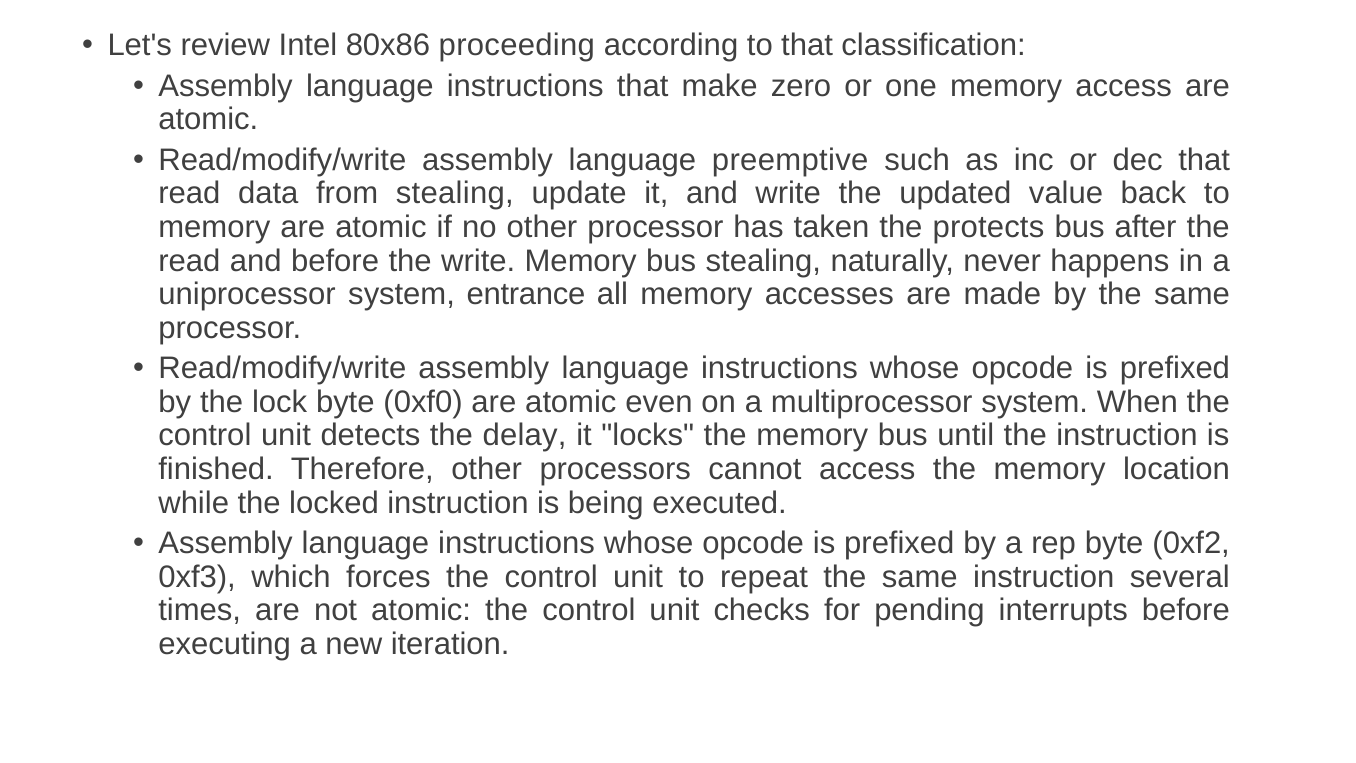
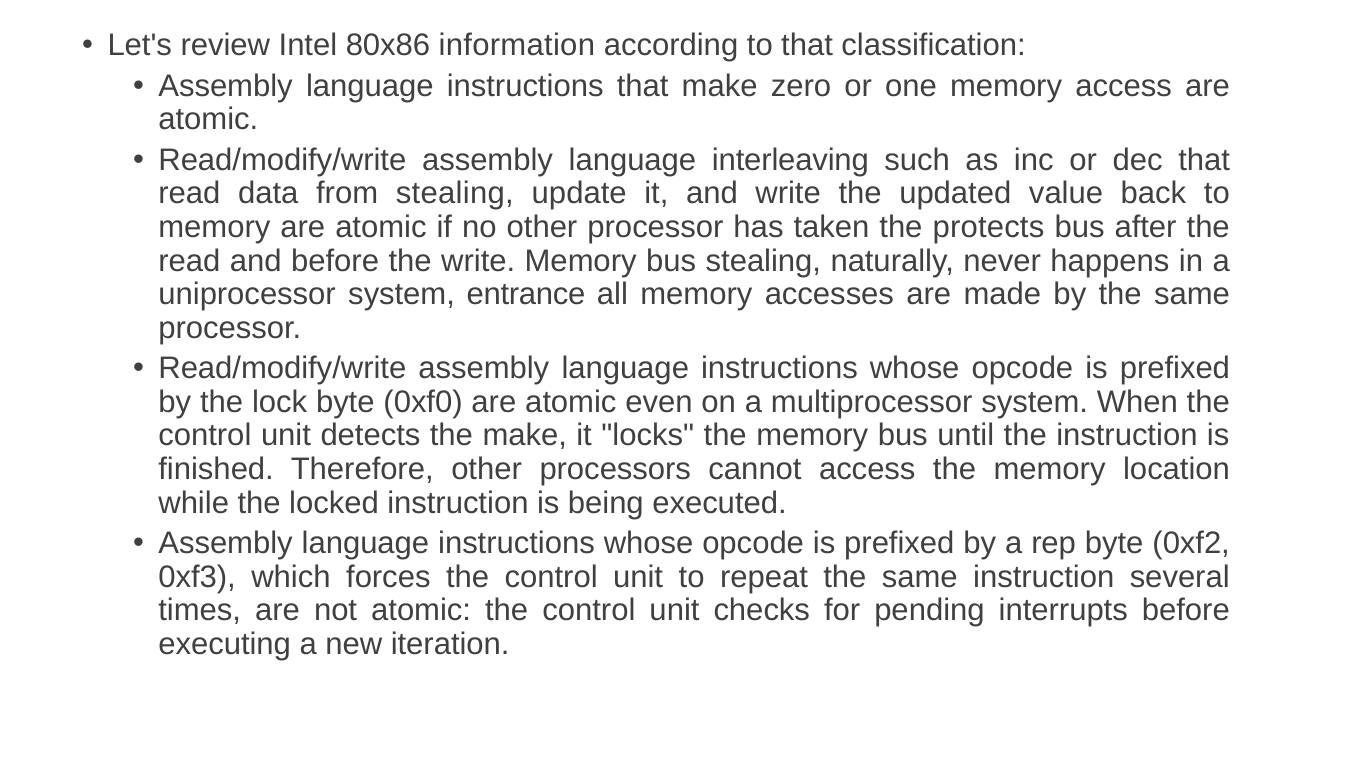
proceeding: proceeding -> information (517, 45)
preemptive: preemptive -> interleaving (790, 160)
the delay: delay -> make (525, 436)
